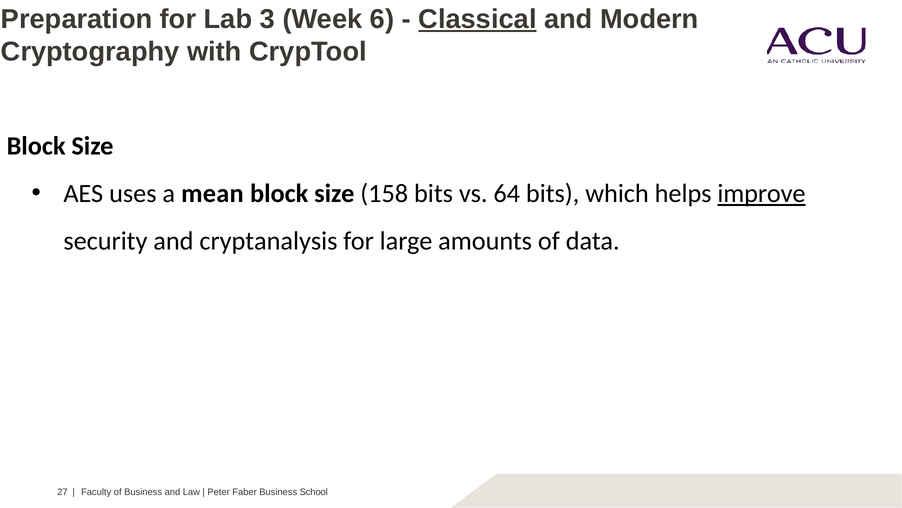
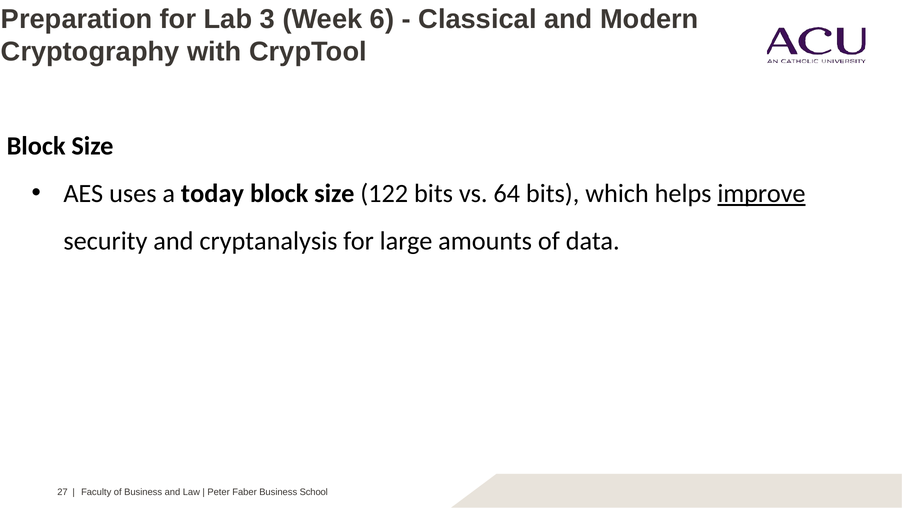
Classical underline: present -> none (478, 19)
mean: mean -> today (213, 193)
158: 158 -> 122 (384, 193)
